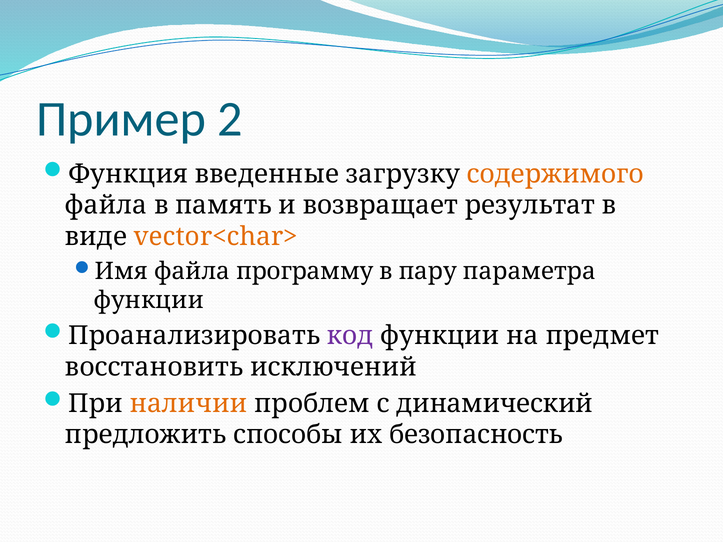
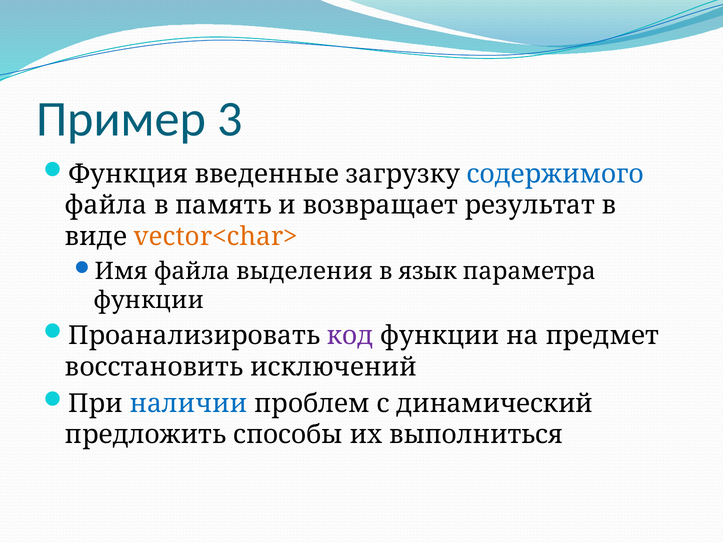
2: 2 -> 3 (230, 119)
содержимого colour: orange -> blue (555, 174)
программу: программу -> выделения (305, 271)
пару: пару -> язык (428, 271)
наличии colour: orange -> blue (188, 404)
безопасность: безопасность -> выполниться (476, 435)
